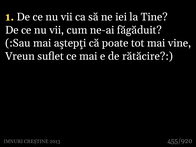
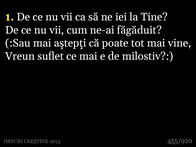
rătăcire: rătăcire -> milostiv (148, 56)
